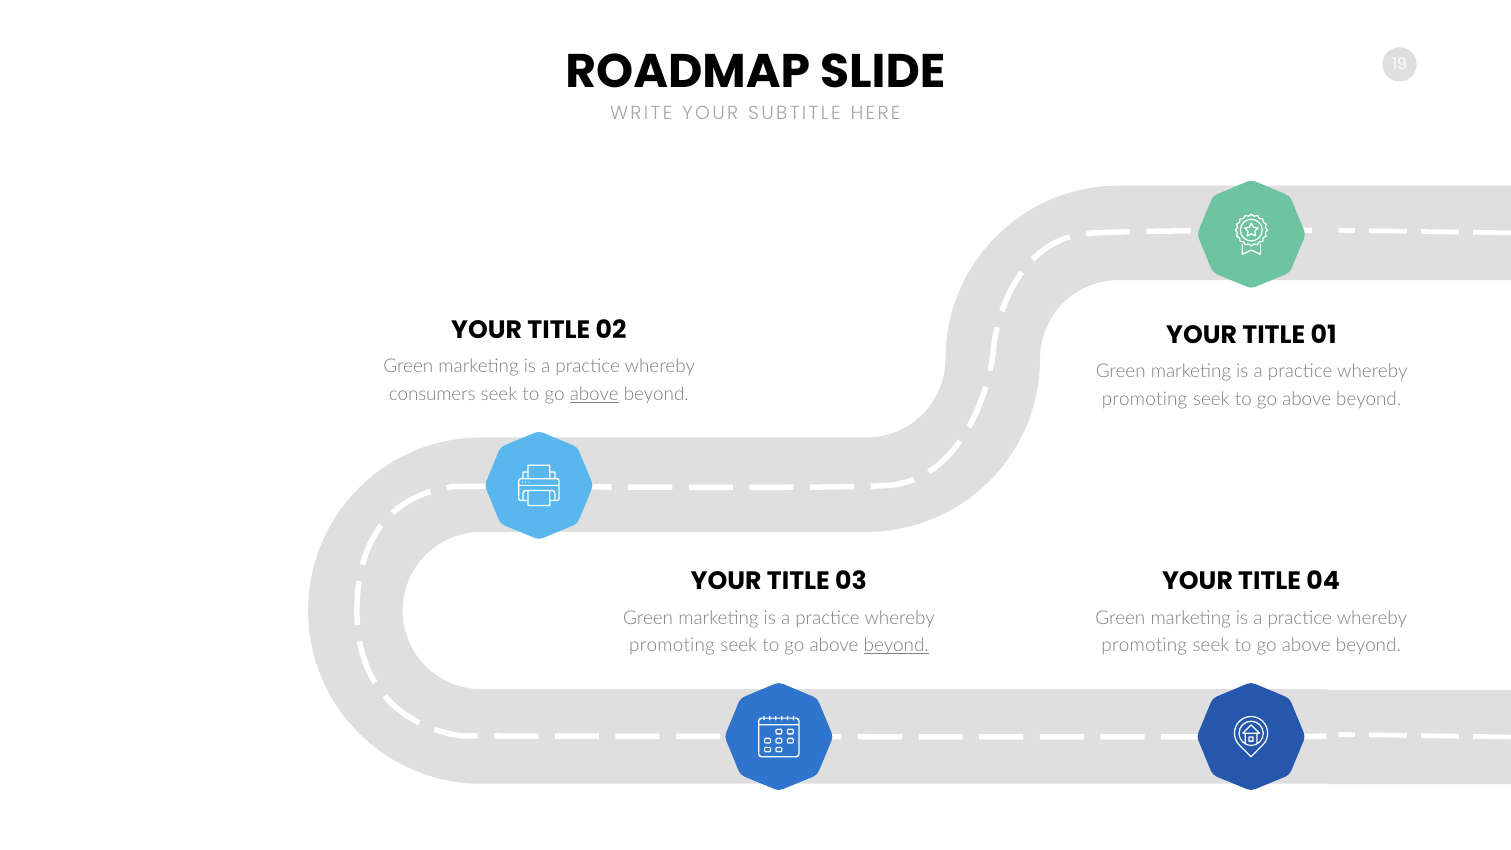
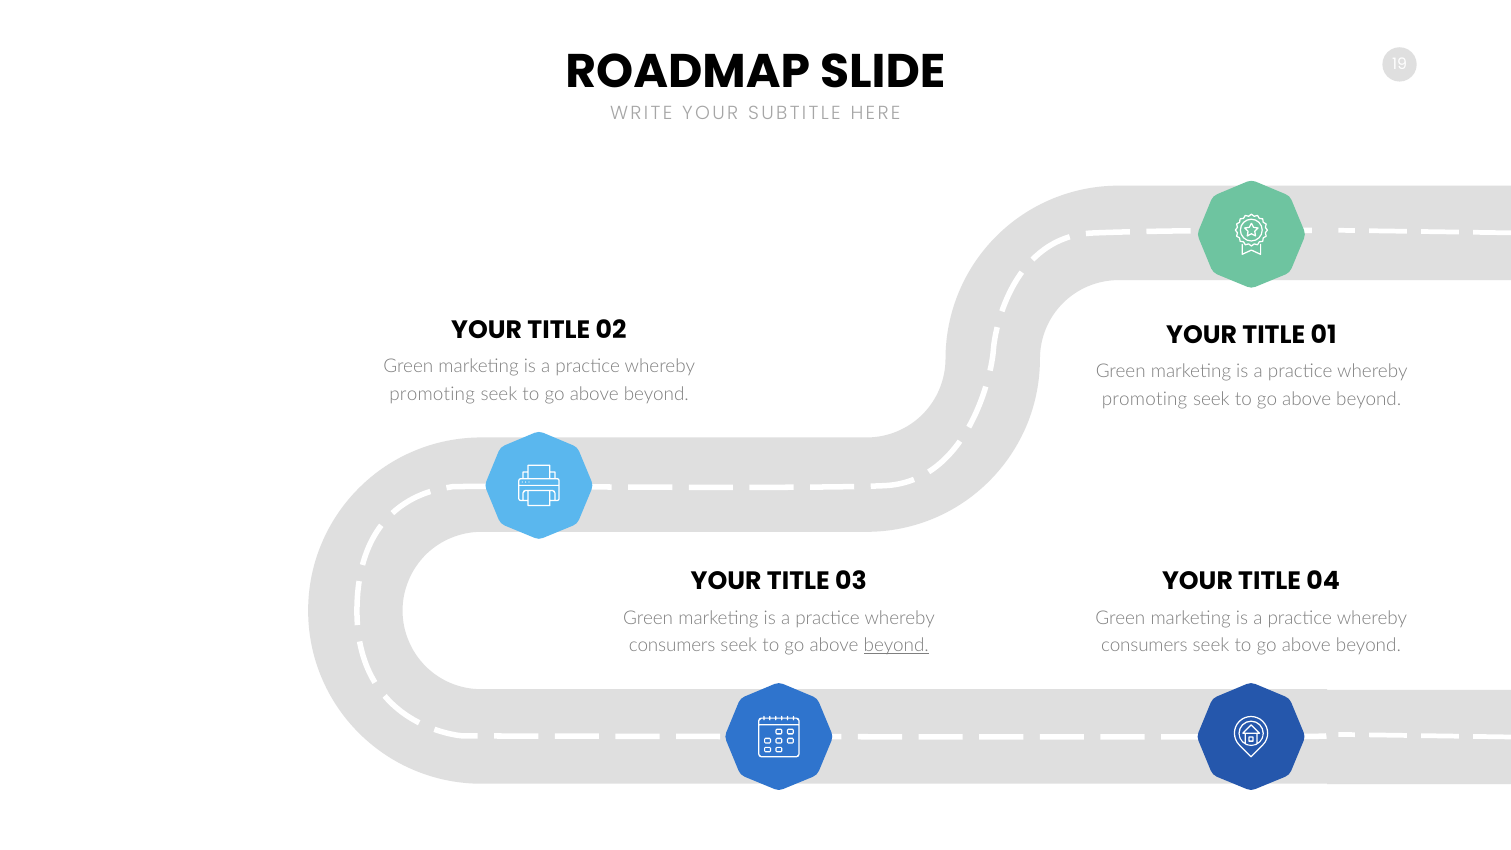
consumers: consumers -> promoting (432, 394)
above underline: present -> none (594, 394)
promoting: promoting -> consumers (672, 646)
promoting: promoting -> consumers (1144, 646)
